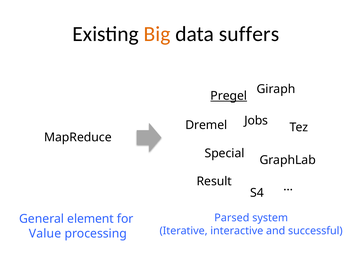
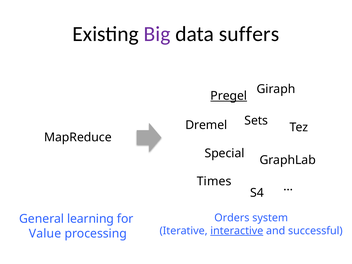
Big colour: orange -> purple (157, 34)
Jobs: Jobs -> Sets (256, 121)
Result: Result -> Times (214, 181)
Parsed: Parsed -> Orders (232, 218)
element: element -> learning (91, 219)
interactive underline: none -> present (237, 231)
